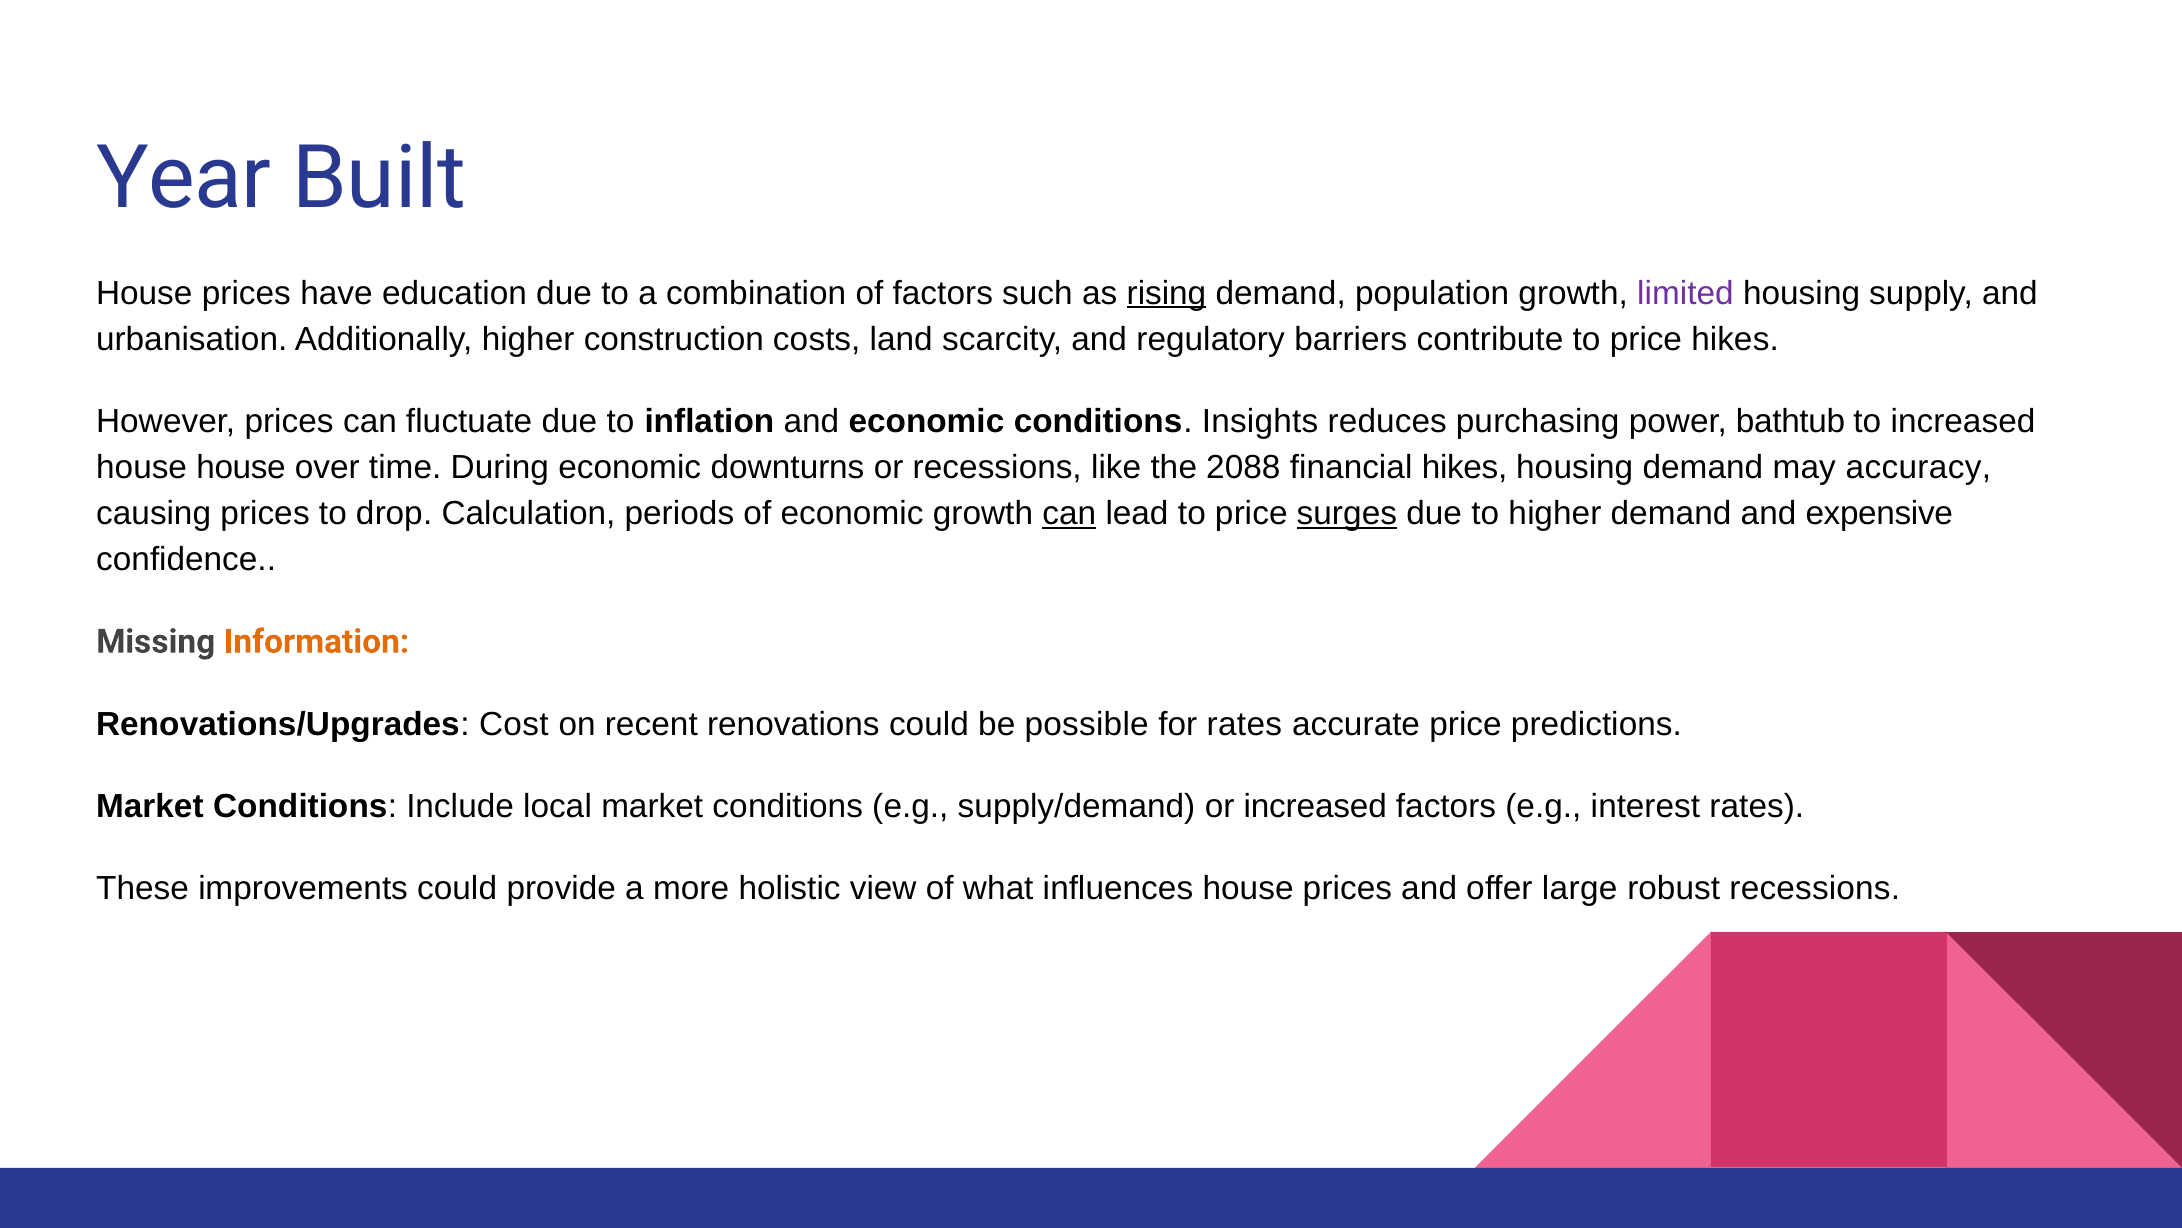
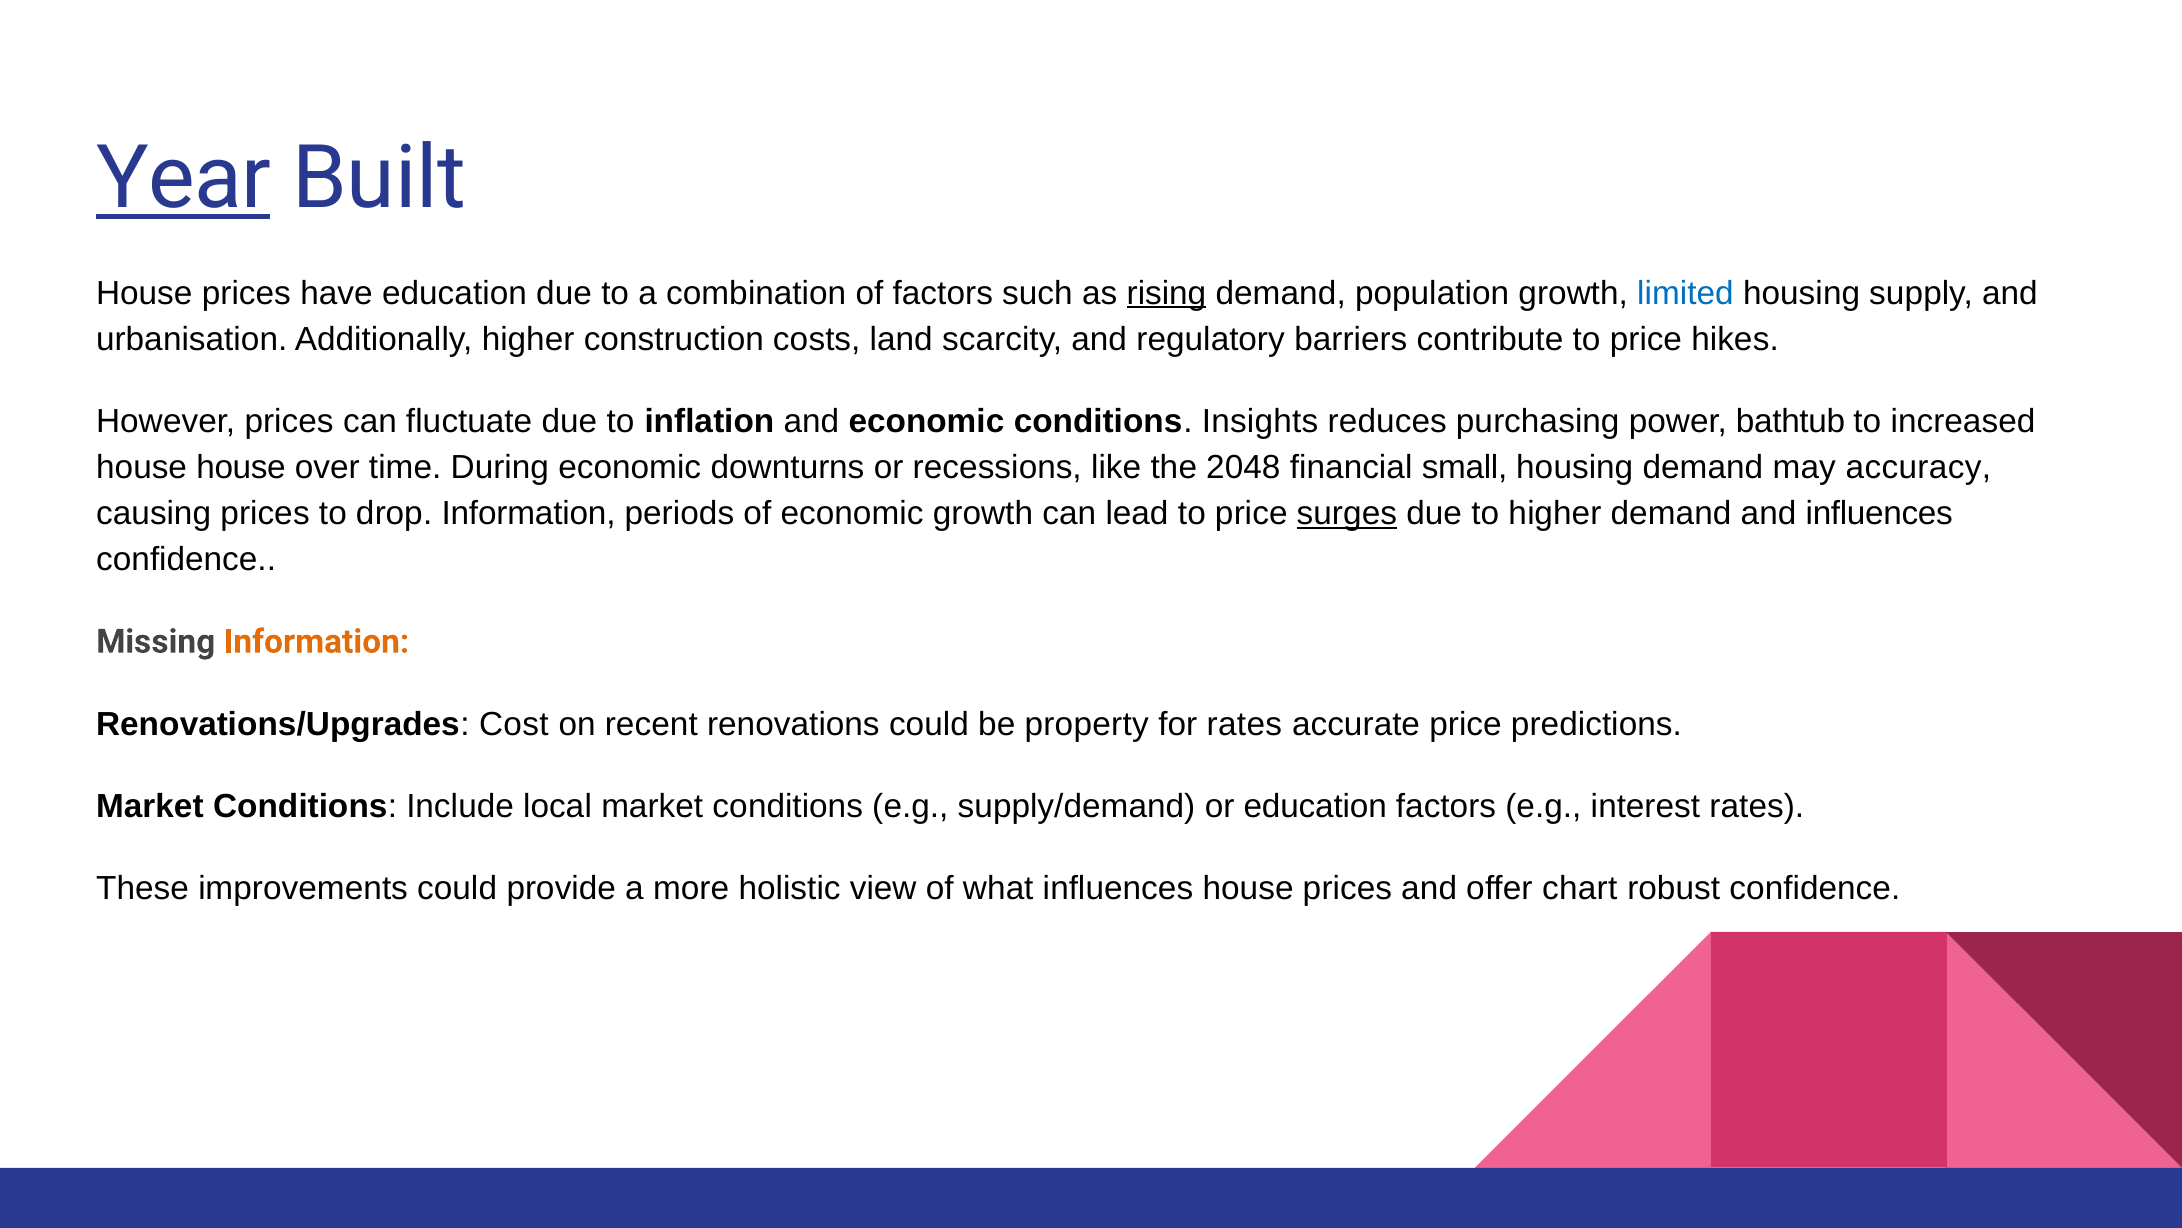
Year underline: none -> present (184, 179)
limited colour: purple -> blue (1685, 293)
2088: 2088 -> 2048 (1243, 467)
financial hikes: hikes -> small (1465, 467)
drop Calculation: Calculation -> Information (529, 513)
can underline: present -> none (1069, 513)
and expensive: expensive -> influences (1879, 513)
possible: possible -> property (1087, 724)
or increased: increased -> education (1315, 806)
large: large -> chart (1580, 888)
robust recessions: recessions -> confidence (1815, 888)
